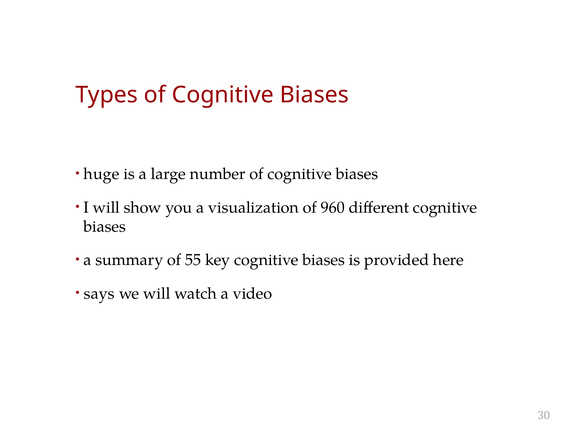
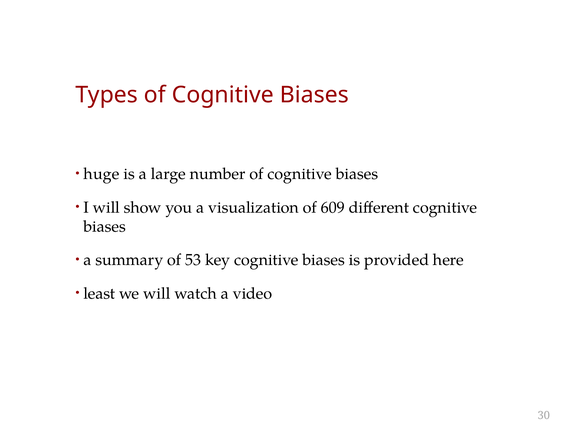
960: 960 -> 609 (333, 207)
55: 55 -> 53 (193, 260)
says: says -> least (99, 293)
